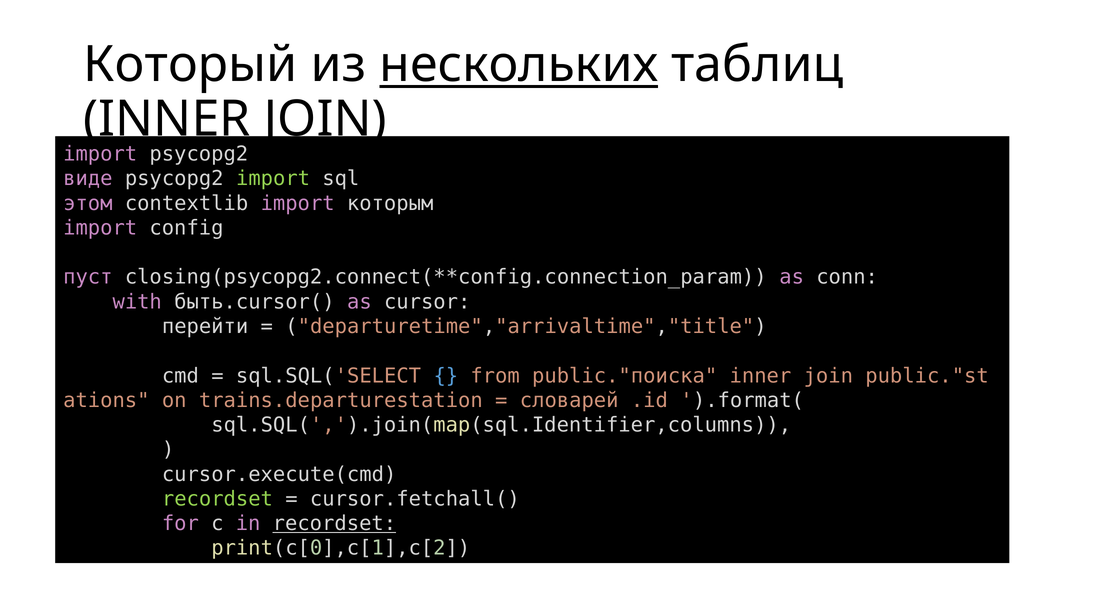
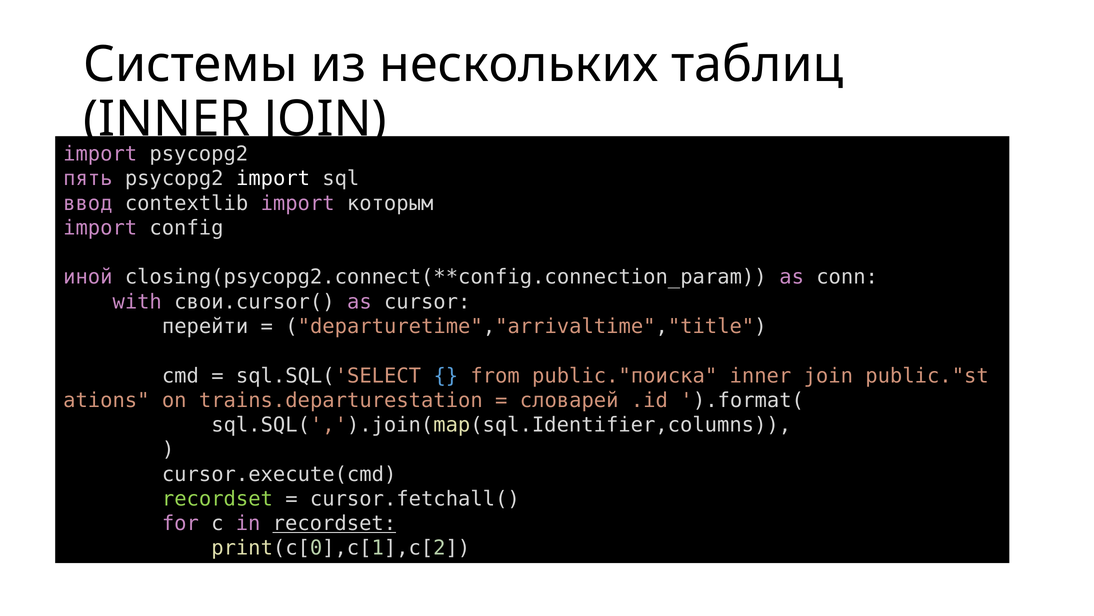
Который: Который -> Системы (191, 65)
нескольких underline: present -> none (519, 65)
виде: виде -> пять (88, 178)
import colour: light green -> white (273, 178)
этом: этом -> ввод (88, 203)
пуст: пуст -> иной (88, 277)
быть.cursor(: быть.cursor( -> свои.cursor( (254, 301)
